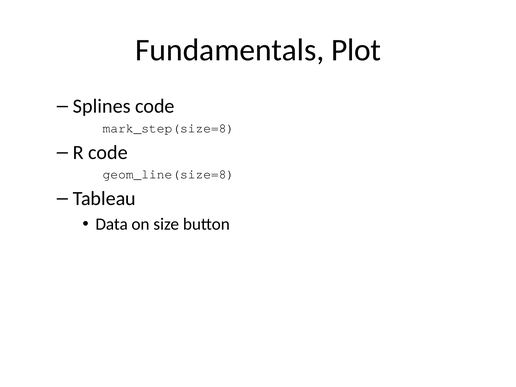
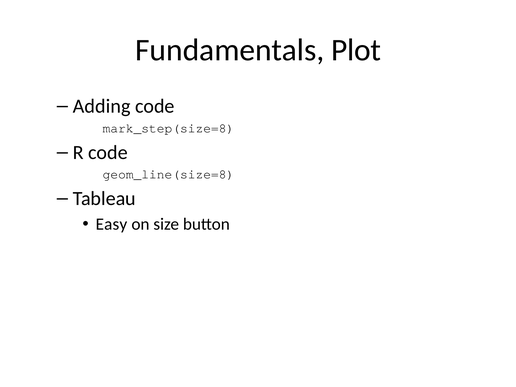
Splines: Splines -> Adding (102, 106)
Data: Data -> Easy (111, 224)
